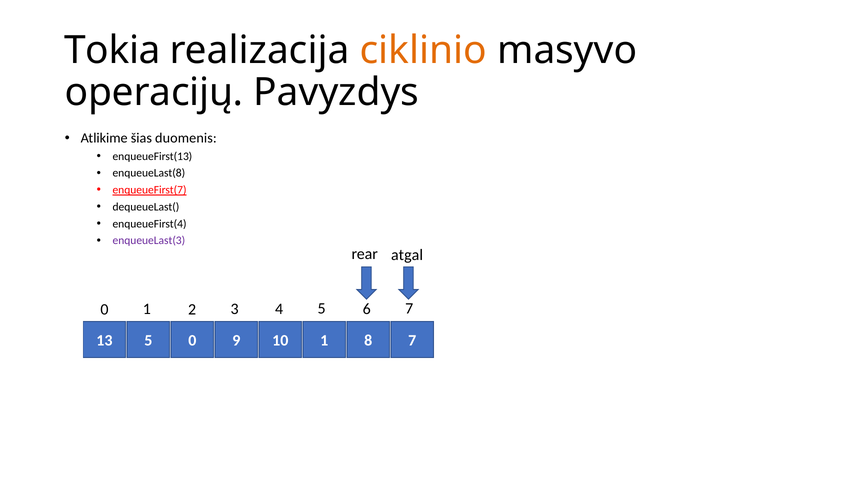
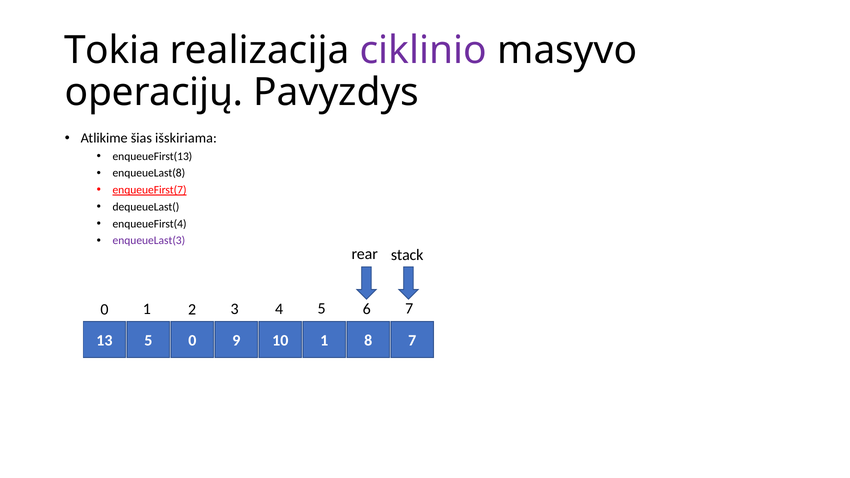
ciklinio colour: orange -> purple (423, 50)
duomenis: duomenis -> išskiriama (186, 138)
atgal: atgal -> stack (407, 255)
